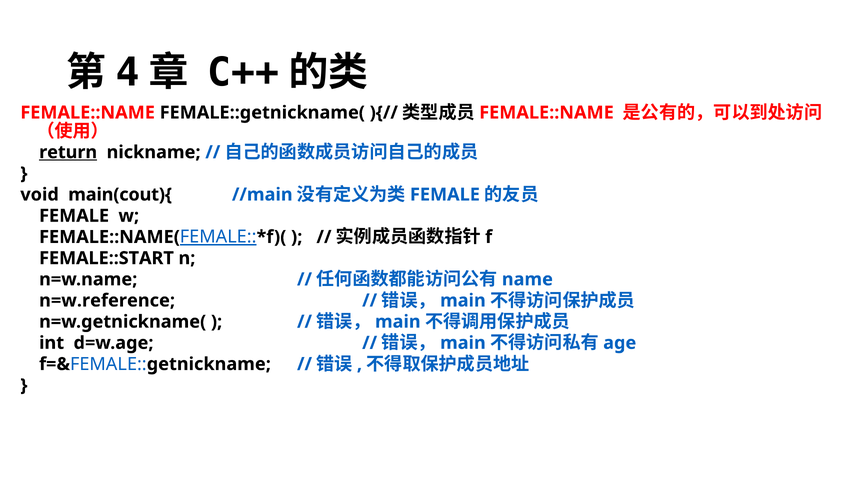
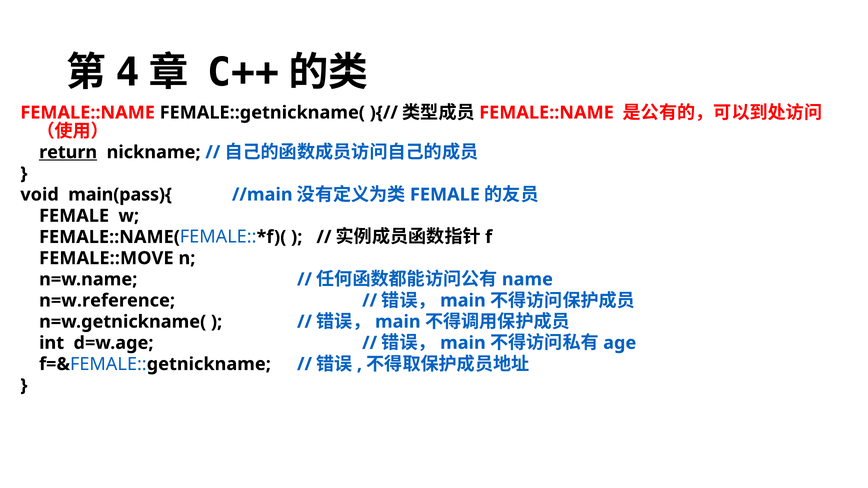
main(cout){: main(cout){ -> main(pass){ (120, 195)
FEMALE underline: present -> none (218, 237)
FEMALE::START: FEMALE::START -> FEMALE::MOVE (106, 258)
